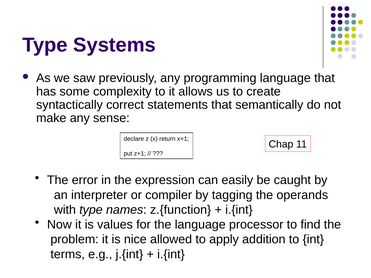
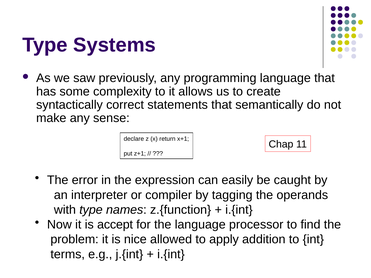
values: values -> accept (115, 225)
